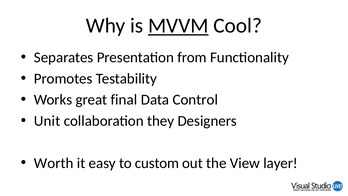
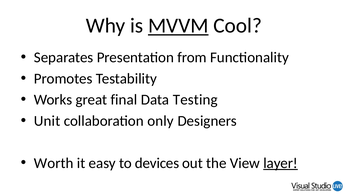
Control: Control -> Testing (195, 100)
they: they -> only (161, 121)
custom: custom -> devices (157, 163)
layer underline: none -> present (281, 163)
